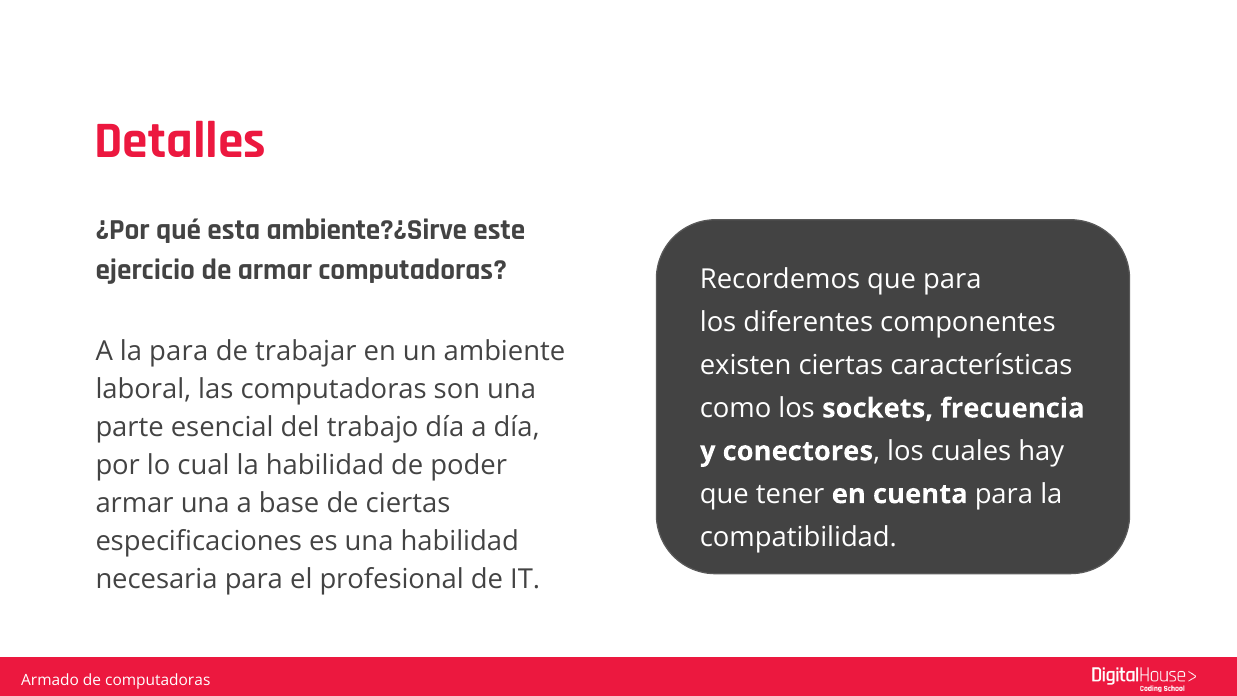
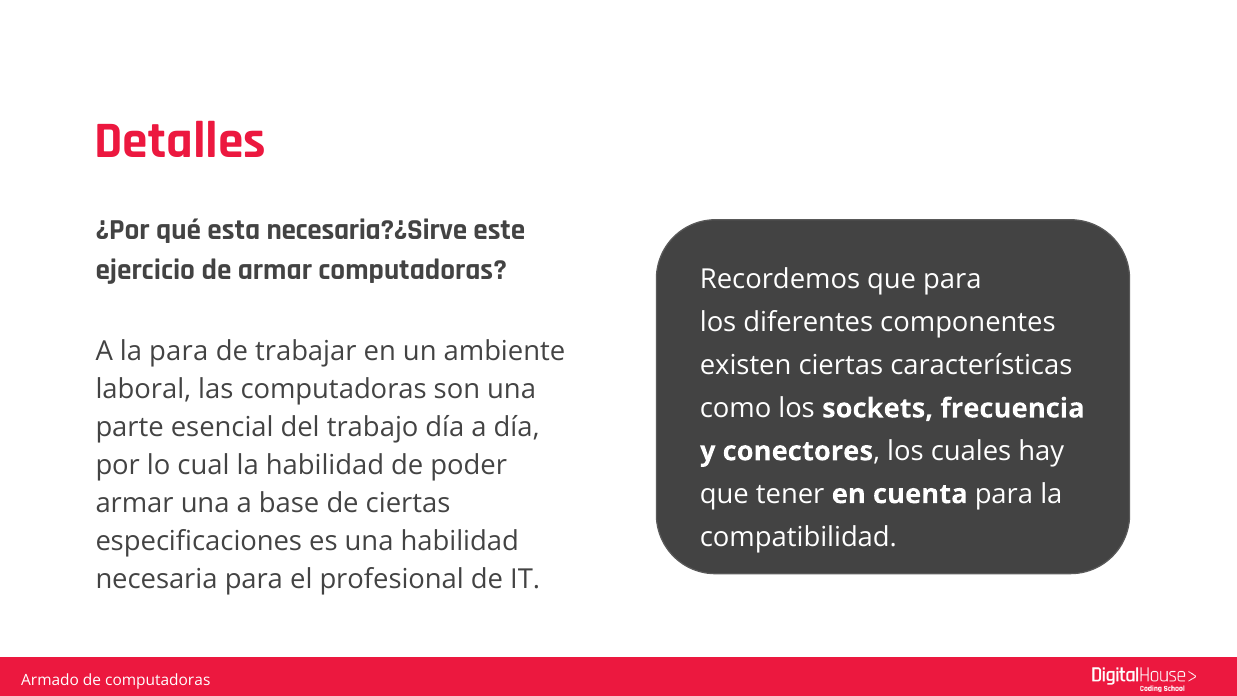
ambiente?¿Sirve: ambiente?¿Sirve -> necesaria?¿Sirve (367, 230)
